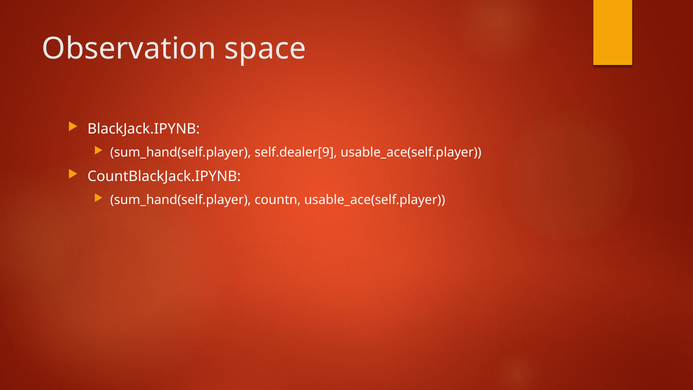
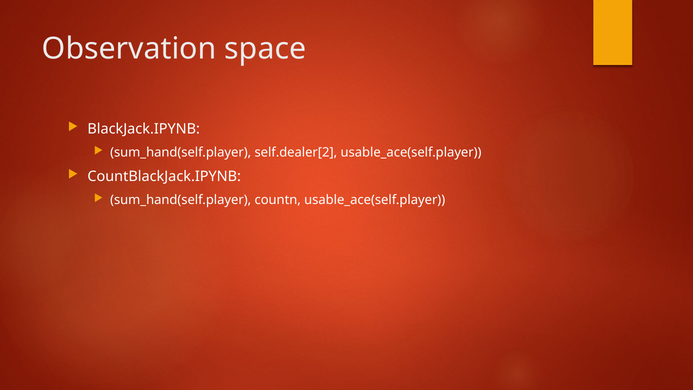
self.dealer[9: self.dealer[9 -> self.dealer[2 (296, 153)
